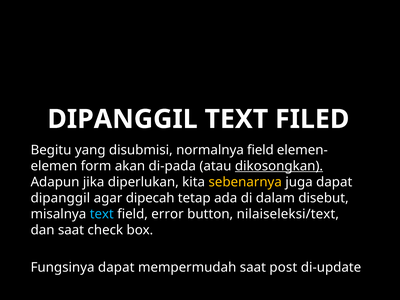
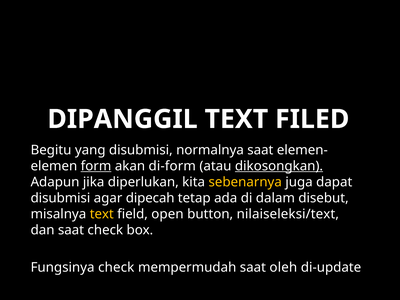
normalnya field: field -> saat (260, 150)
form underline: none -> present (96, 166)
di-pada: di-pada -> di-form (172, 166)
dipanggil: dipanggil -> disubmisi (60, 198)
text colour: light blue -> yellow (102, 214)
error: error -> open (167, 214)
Fungsinya dapat: dapat -> check (116, 267)
post: post -> oleh (283, 267)
